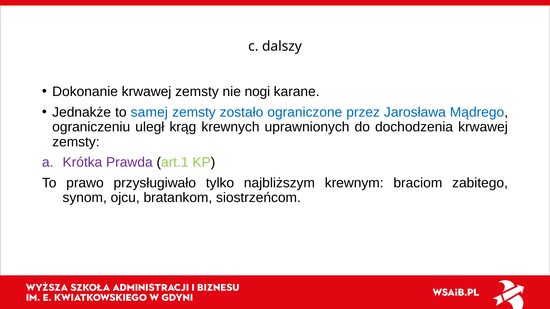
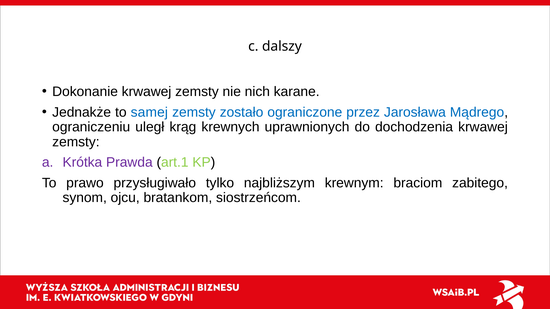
nogi: nogi -> nich (257, 92)
